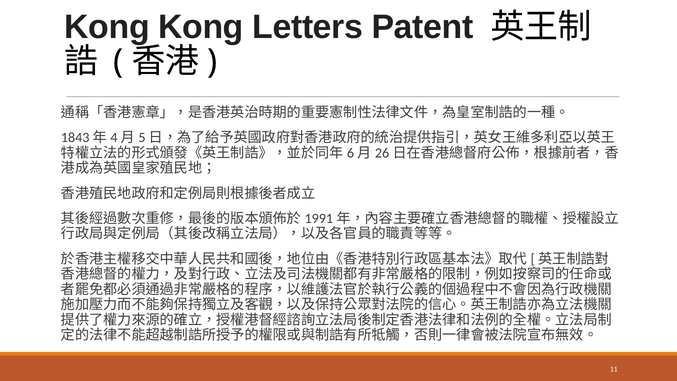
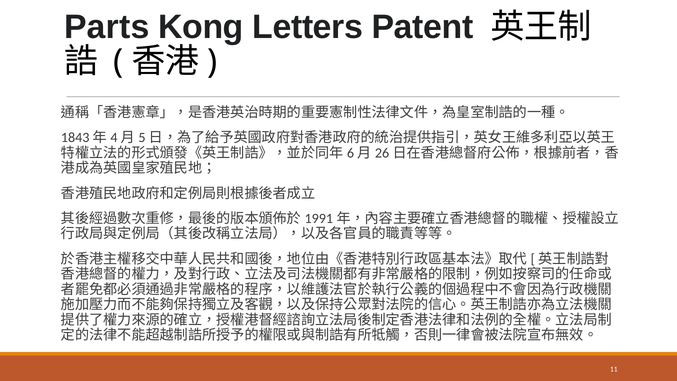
Kong: Kong -> Parts (107, 27)
